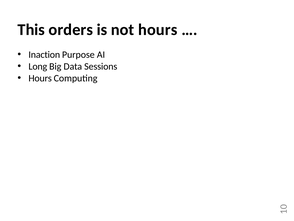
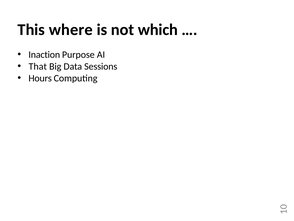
orders: orders -> where (71, 30)
not hours: hours -> which (158, 30)
Long: Long -> That (38, 66)
